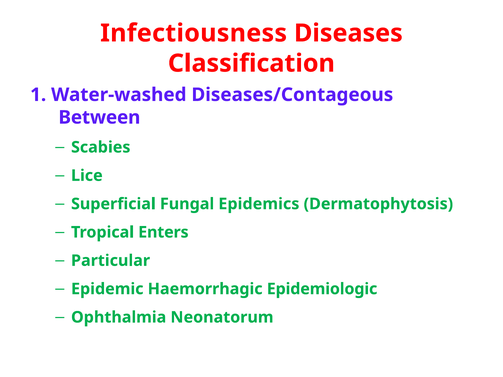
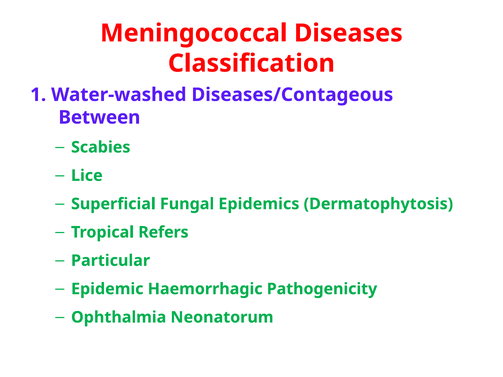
Infectiousness: Infectiousness -> Meningococcal (194, 33)
Enters: Enters -> Refers (163, 232)
Epidemiologic: Epidemiologic -> Pathogenicity (322, 289)
